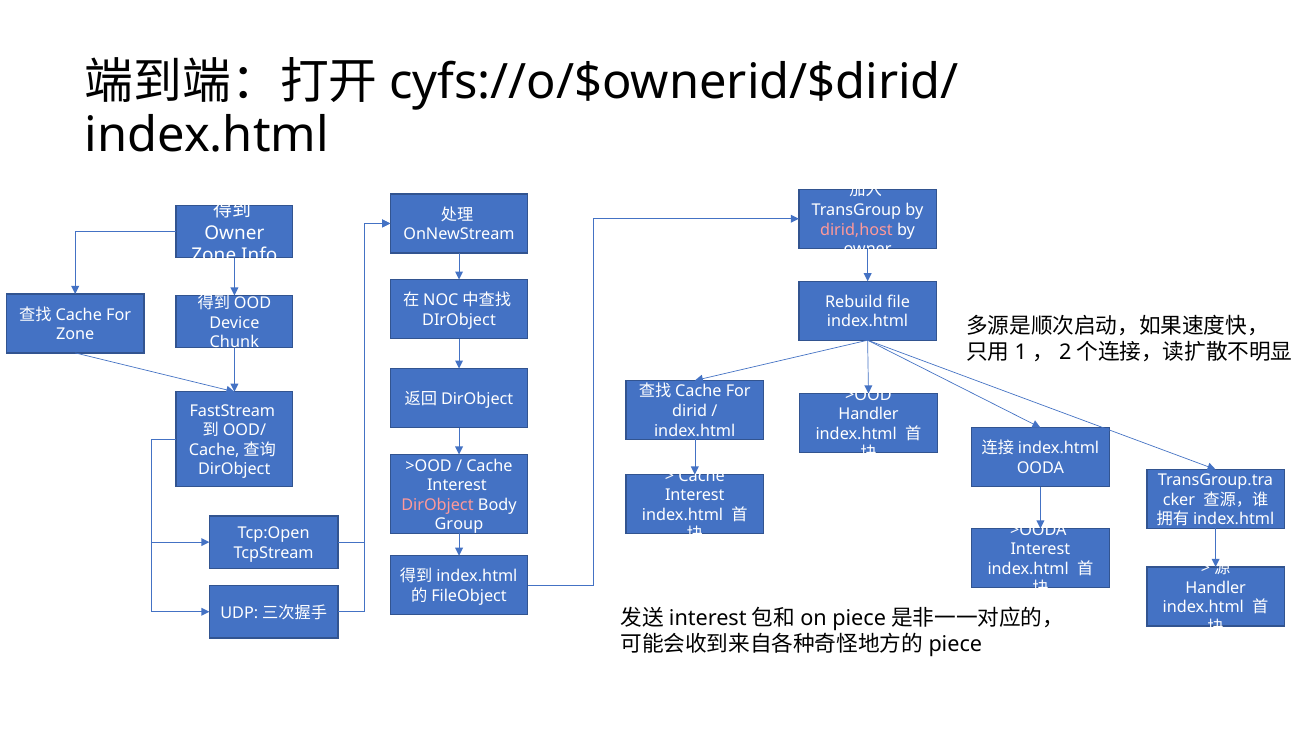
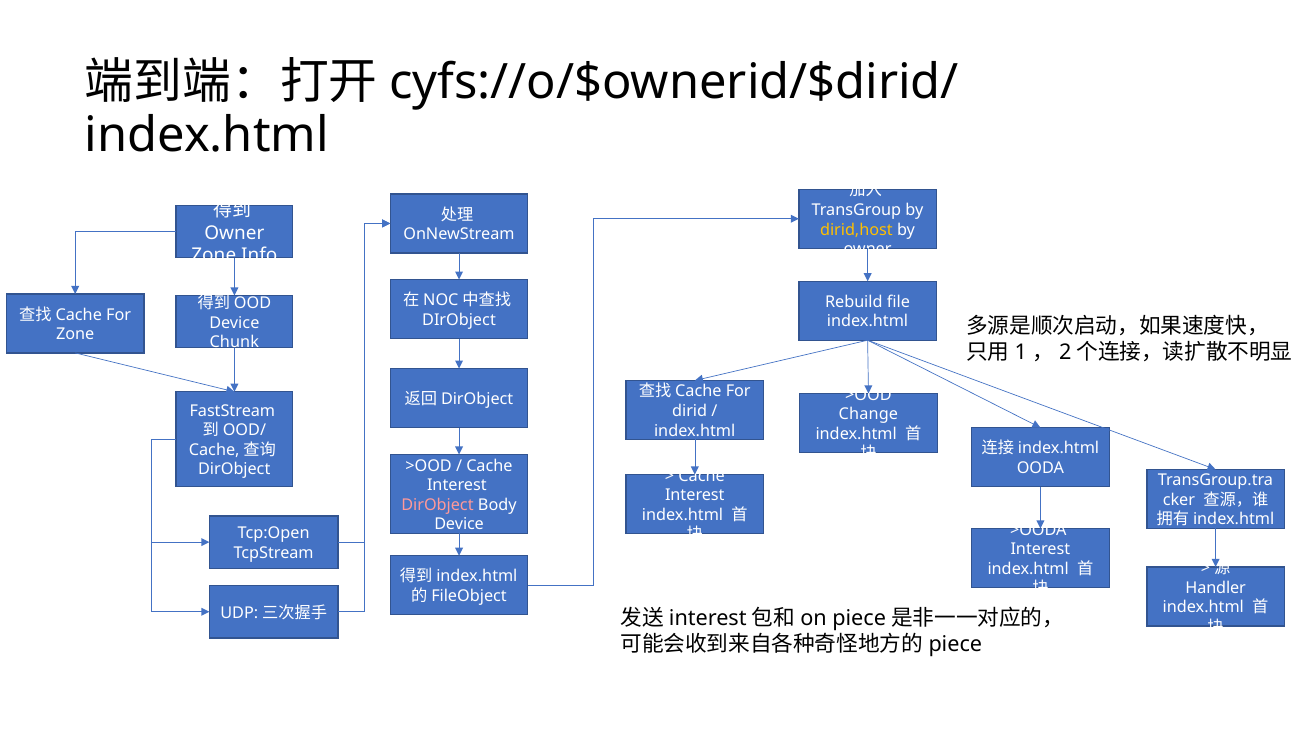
dirid,host colour: pink -> yellow (856, 230)
Handler: Handler -> Change (868, 414)
Group: Group -> Device (459, 524)
